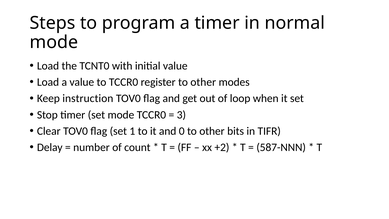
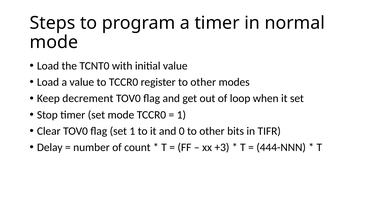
instruction: instruction -> decrement (88, 98)
3: 3 -> 1 (181, 115)
+2: +2 -> +3 (222, 147)
587-NNN: 587-NNN -> 444-NNN (281, 147)
